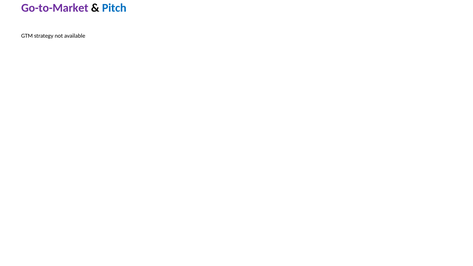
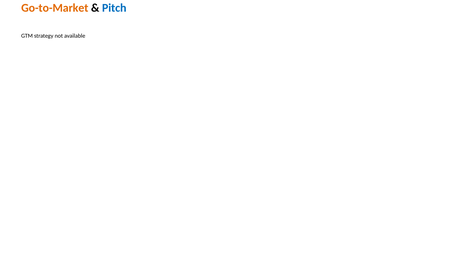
Go-to-Market colour: purple -> orange (55, 8)
